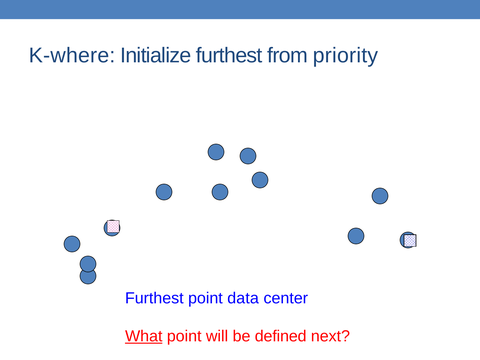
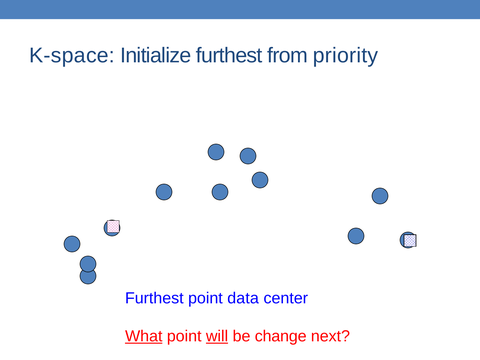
K-where: K-where -> K-space (72, 55)
will underline: none -> present (217, 336)
defined: defined -> change (281, 336)
